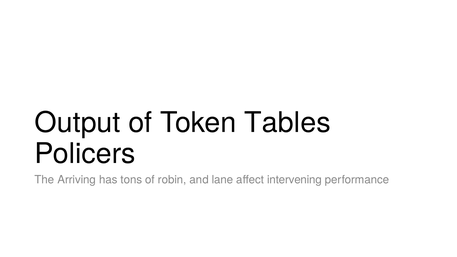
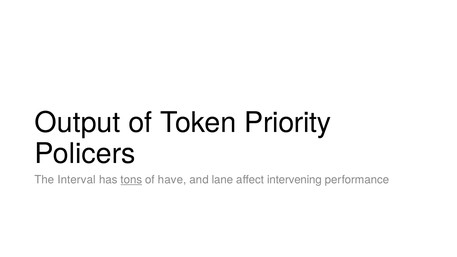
Tables: Tables -> Priority (288, 123)
Arriving: Arriving -> Interval (77, 180)
tons underline: none -> present (131, 180)
robin: robin -> have (172, 180)
